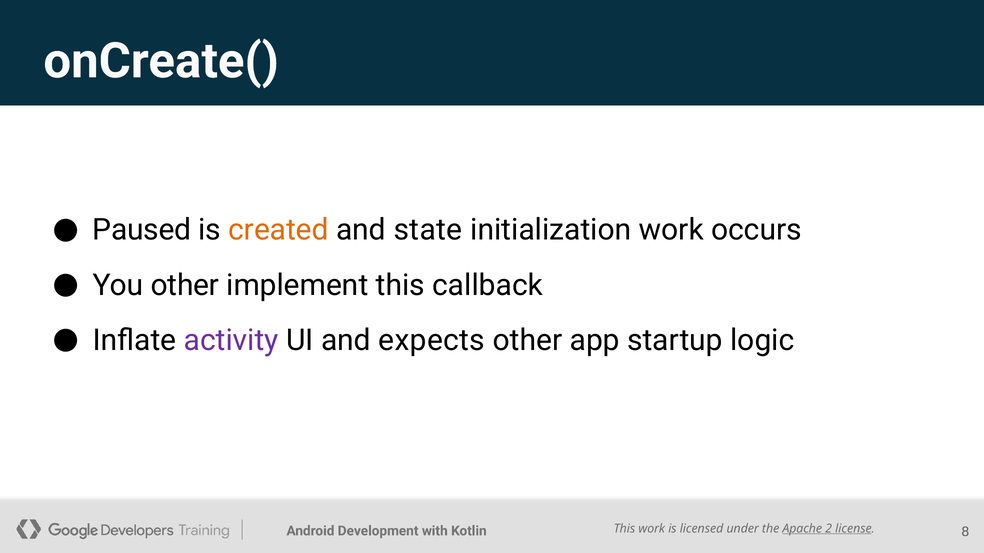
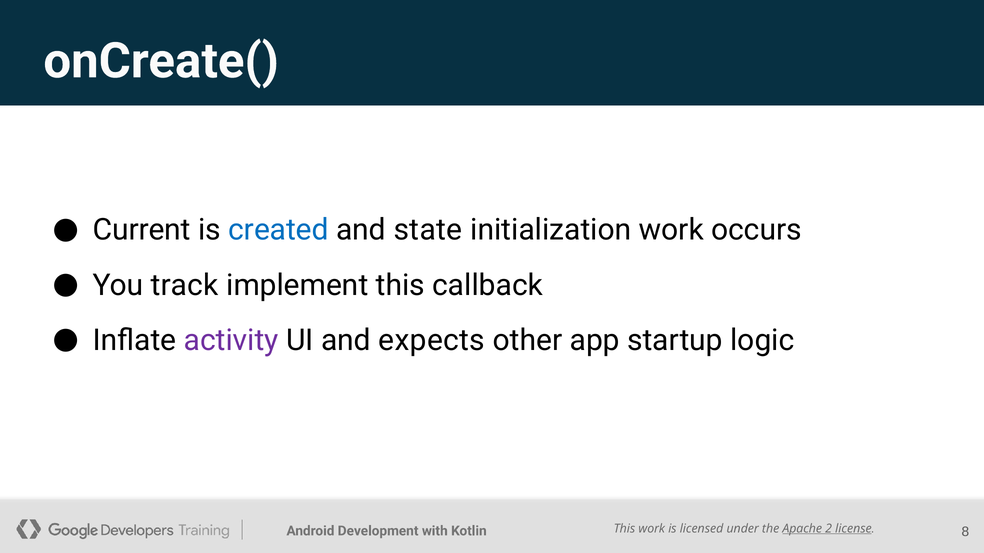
Paused: Paused -> Current (142, 230)
created colour: orange -> blue (279, 230)
You other: other -> track (185, 285)
